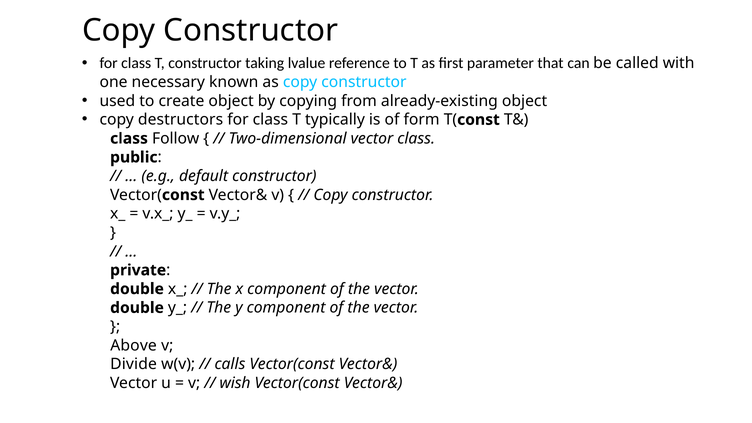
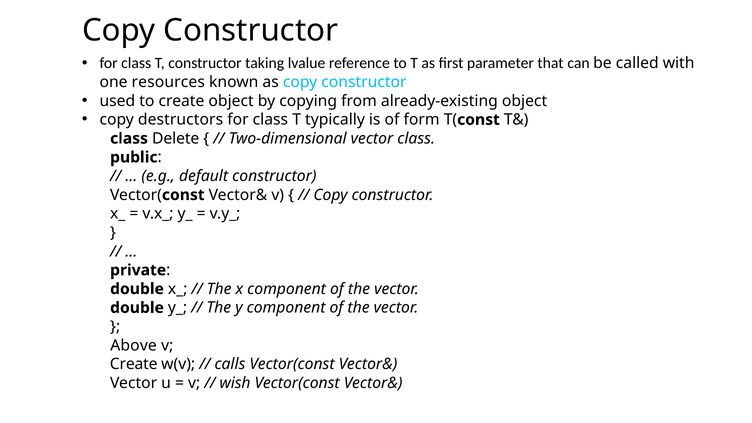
necessary: necessary -> resources (168, 82)
Follow: Follow -> Delete (176, 138)
Divide: Divide -> Create (134, 364)
